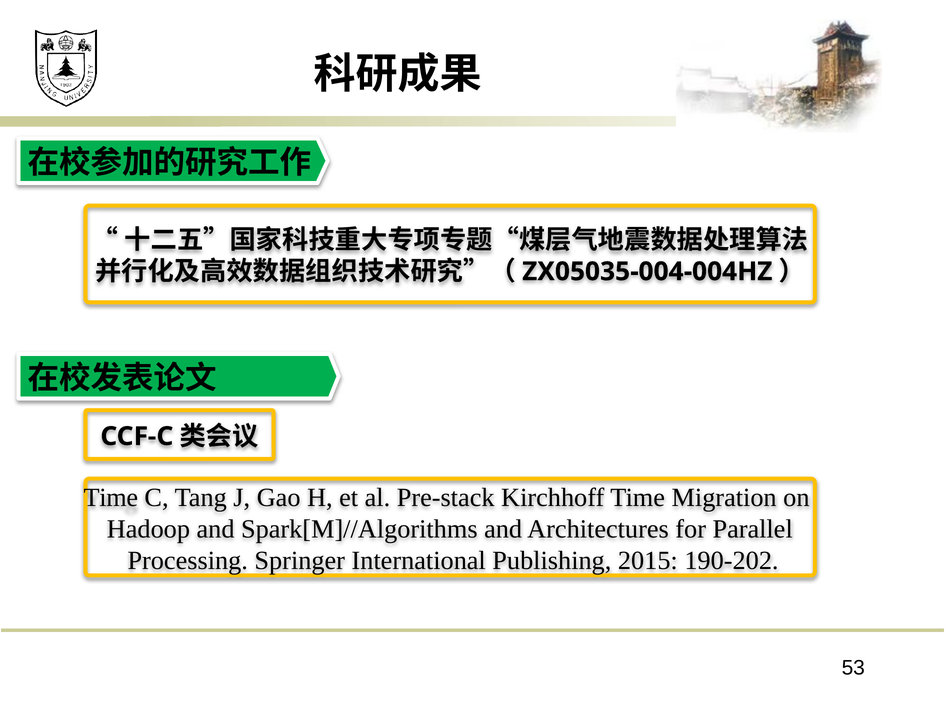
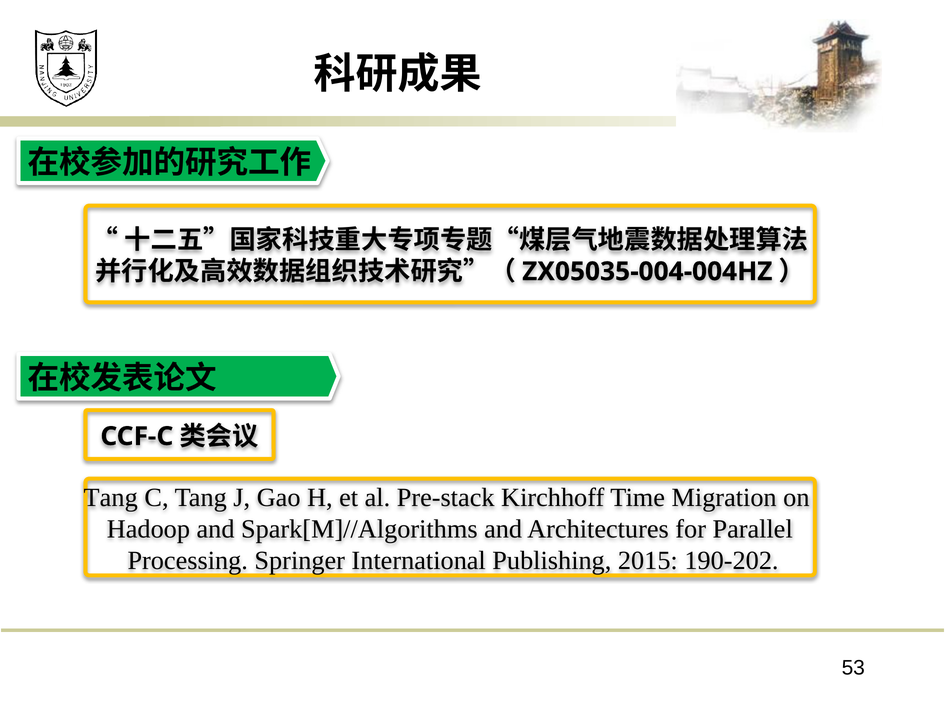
Time: Time -> Tang (111, 498)
